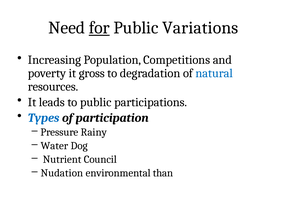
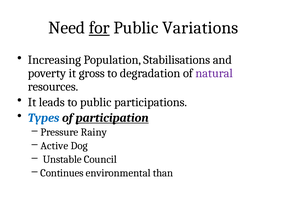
Competitions: Competitions -> Stabilisations (177, 60)
natural colour: blue -> purple (214, 73)
participation underline: none -> present (112, 118)
Water: Water -> Active (54, 146)
Nutrient: Nutrient -> Unstable (62, 160)
Nudation: Nudation -> Continues (62, 173)
